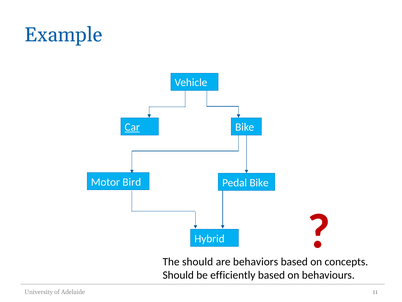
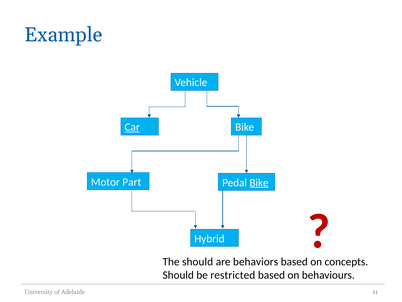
Bird: Bird -> Part (132, 182)
Bike underline: none -> present (259, 182)
efficiently: efficiently -> restricted (233, 275)
